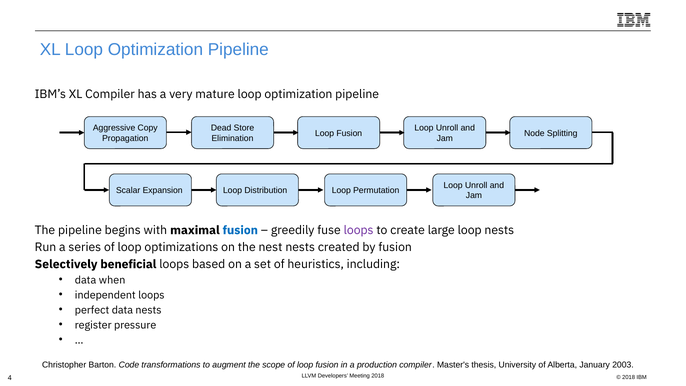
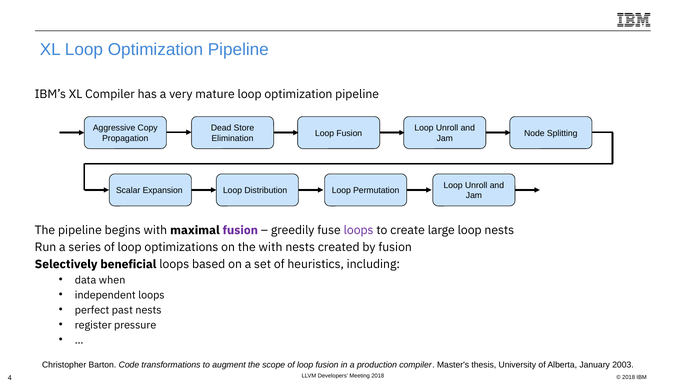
fusion colour: blue -> purple (240, 230)
the nest: nest -> with (270, 247)
perfect data: data -> past (122, 310)
